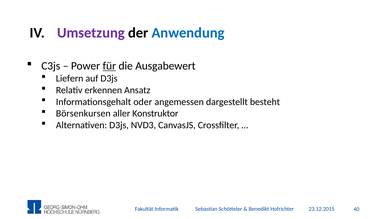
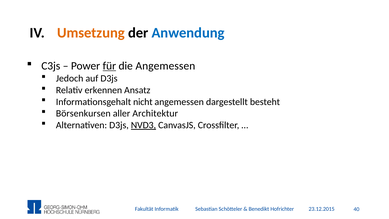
Umsetzung colour: purple -> orange (91, 33)
die Ausgabewert: Ausgabewert -> Angemessen (165, 66)
Liefern: Liefern -> Jedoch (70, 78)
oder: oder -> nicht (143, 102)
Konstruktor: Konstruktor -> Architektur (155, 113)
NVD3 underline: none -> present (143, 125)
